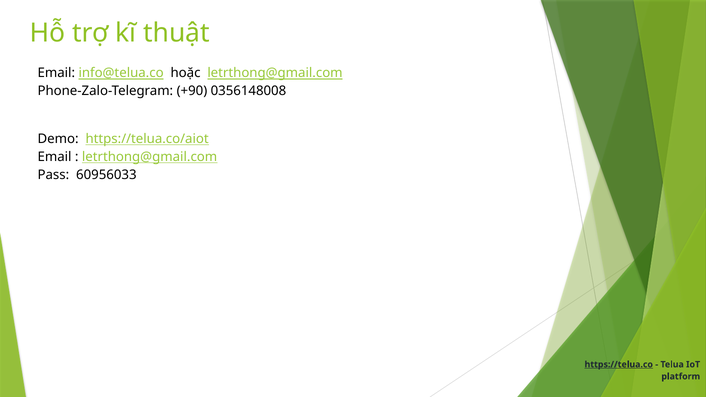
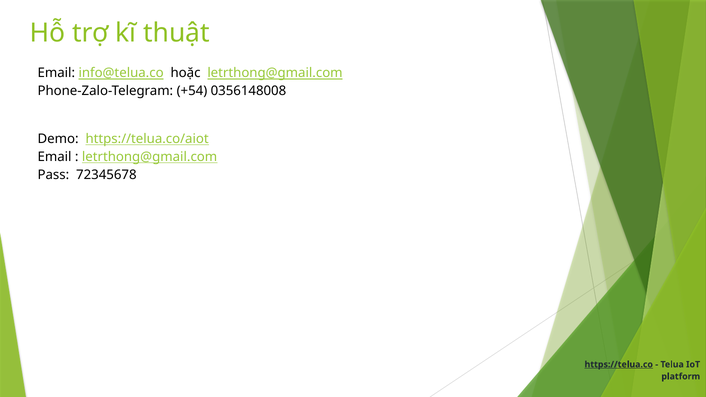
+90: +90 -> +54 (192, 91)
60956033: 60956033 -> 72345678 (106, 175)
